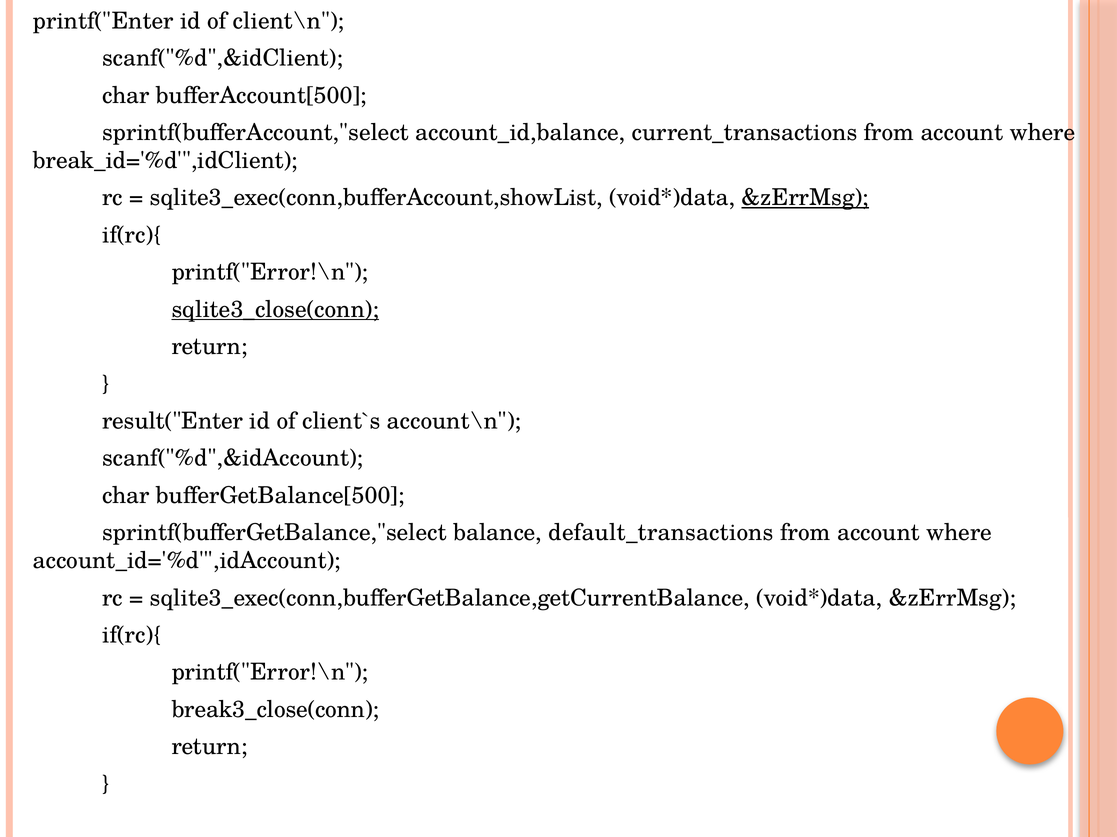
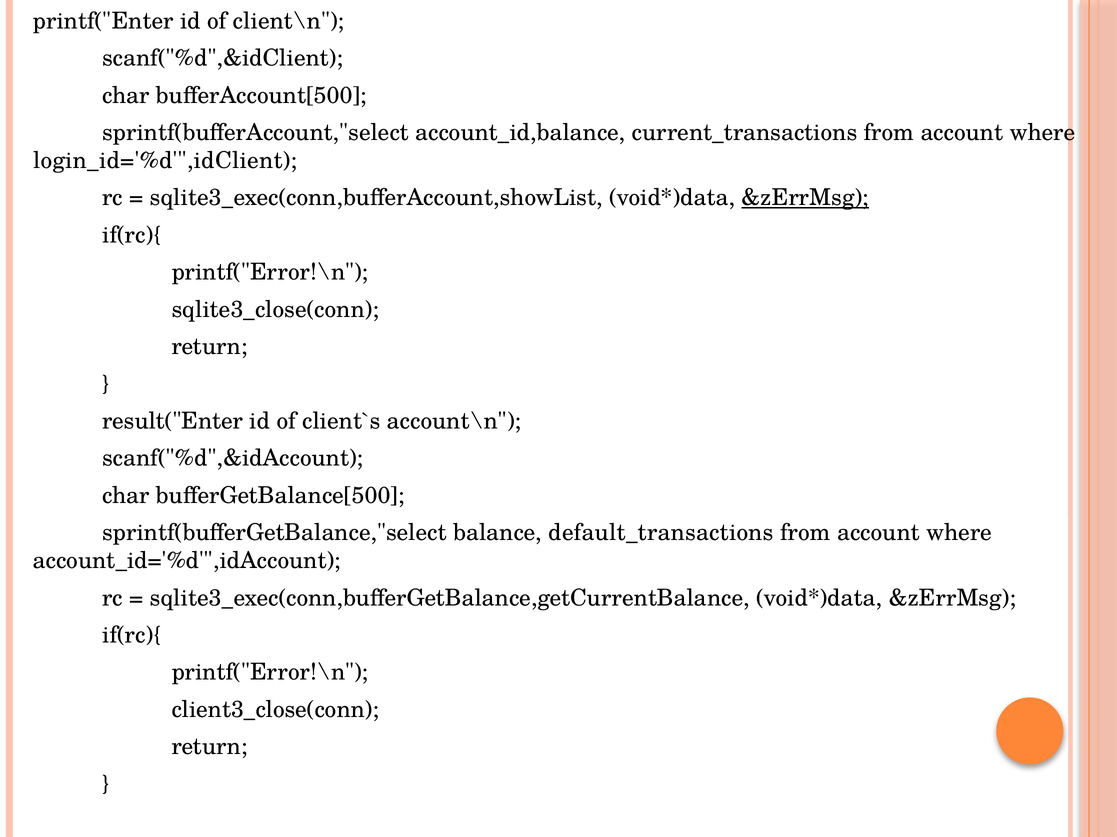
break_id='%d'",idClient: break_id='%d'",idClient -> login_id='%d'",idClient (165, 161)
sqlite3_close(conn underline: present -> none (275, 310)
break3_close(conn: break3_close(conn -> client3_close(conn (275, 710)
